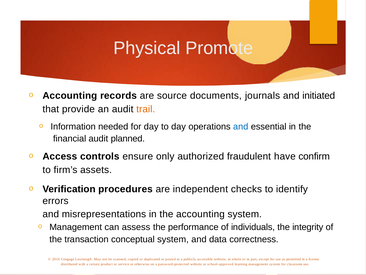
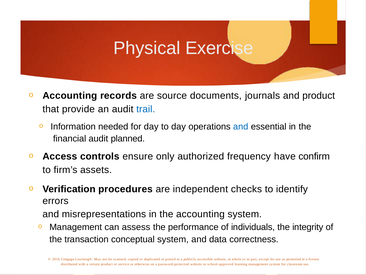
Promote: Promote -> Exercise (219, 48)
and initiated: initiated -> product (319, 96)
trail colour: orange -> blue (146, 109)
fraudulent: fraudulent -> frequency (249, 156)
